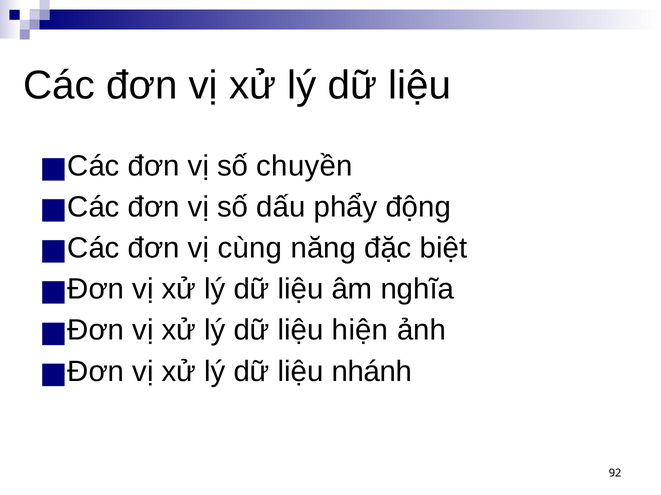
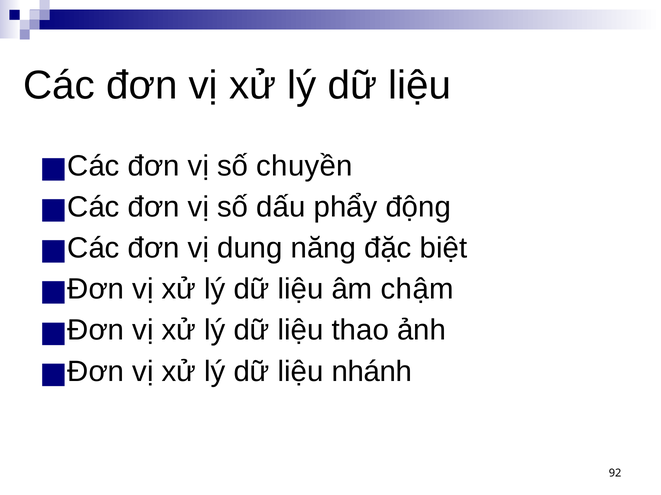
cùng: cùng -> dung (250, 248)
nghĩa: nghĩa -> chậm (417, 290)
hiện: hiện -> thao (360, 331)
